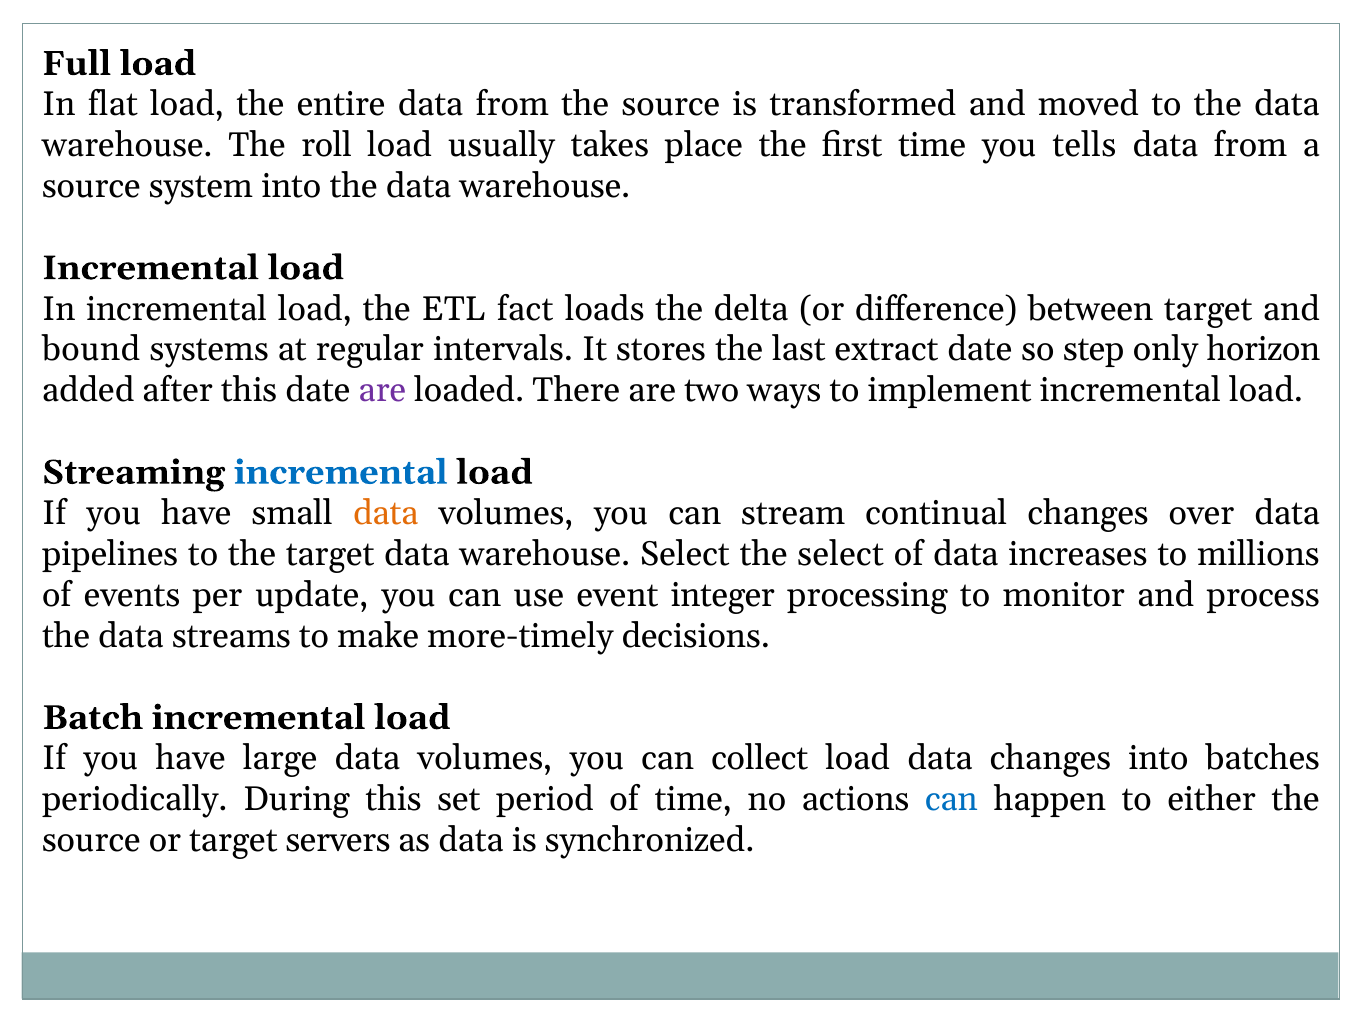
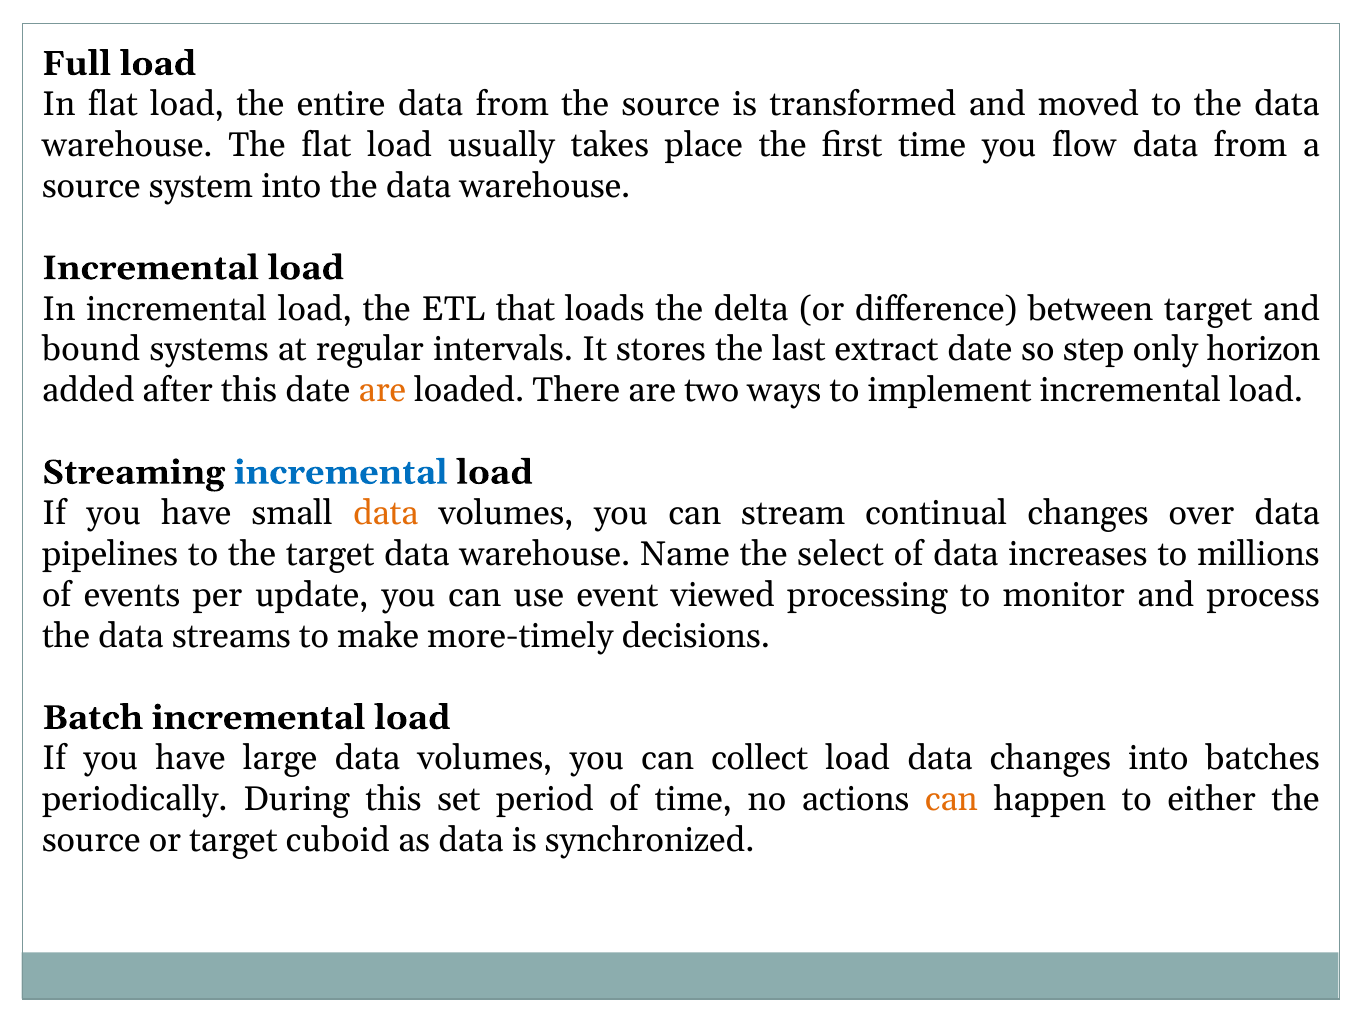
The roll: roll -> flat (326, 145)
tells: tells -> flow (1084, 145)
fact: fact -> that (525, 309)
are colour: purple -> orange (382, 391)
warehouse Select: Select -> Name (685, 554)
integer: integer -> viewed (723, 595)
can colour: blue -> orange (952, 800)
servers: servers -> cuboid (338, 840)
